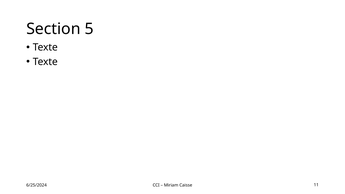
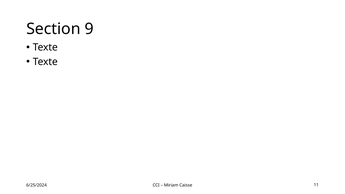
5: 5 -> 9 (89, 29)
